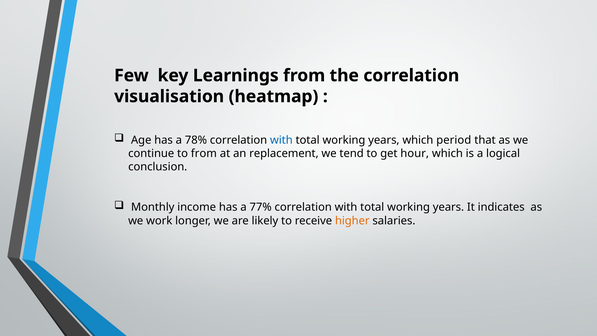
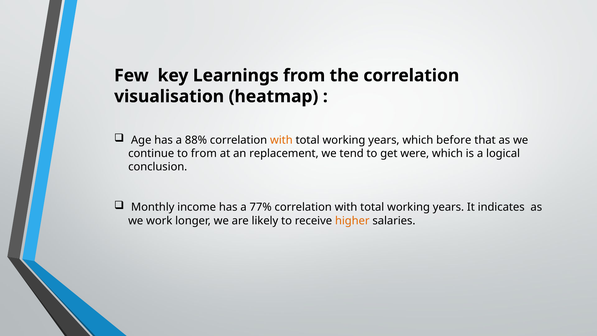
78%: 78% -> 88% (196, 140)
with colour: blue -> orange (281, 140)
period: period -> before (454, 140)
hour: hour -> were (415, 153)
